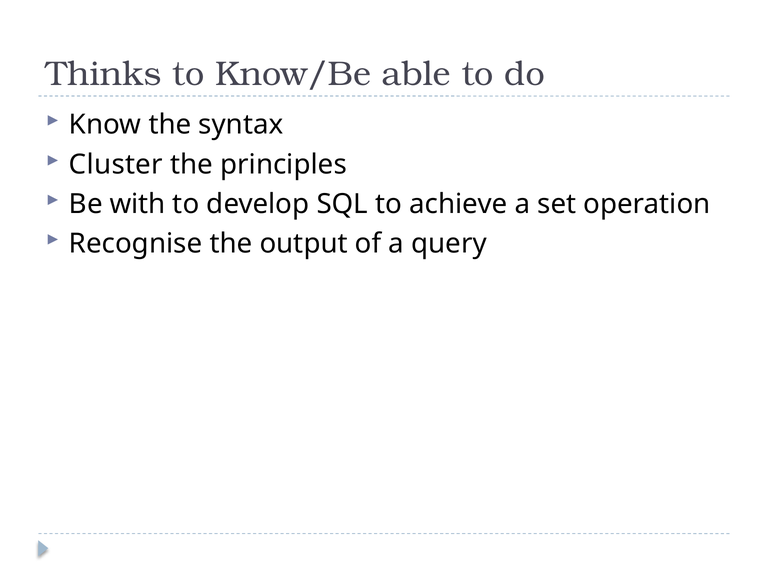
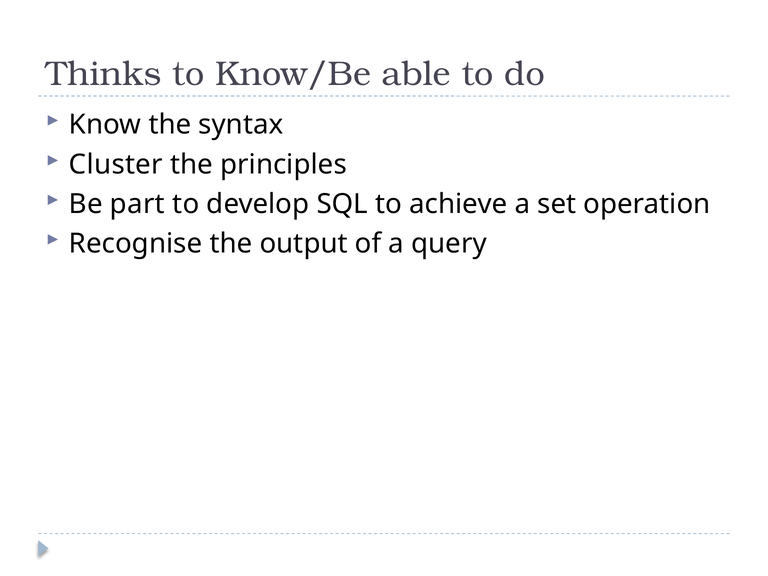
with: with -> part (137, 204)
